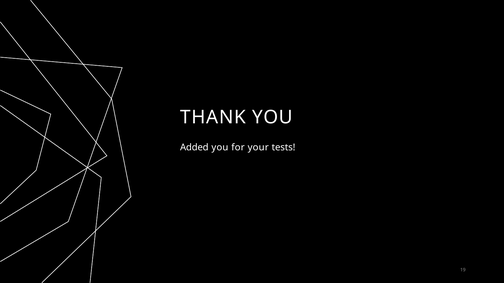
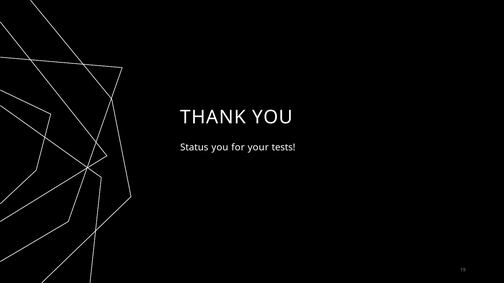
Added: Added -> Status (194, 148)
